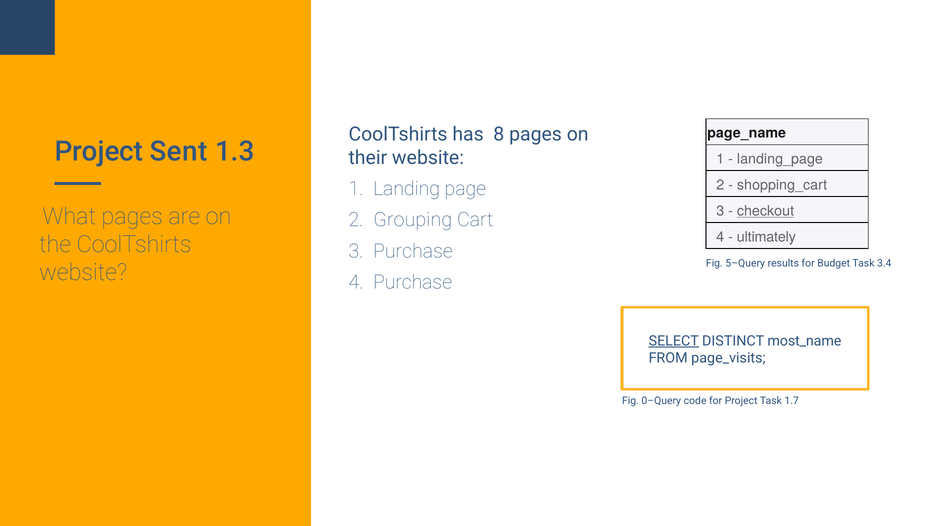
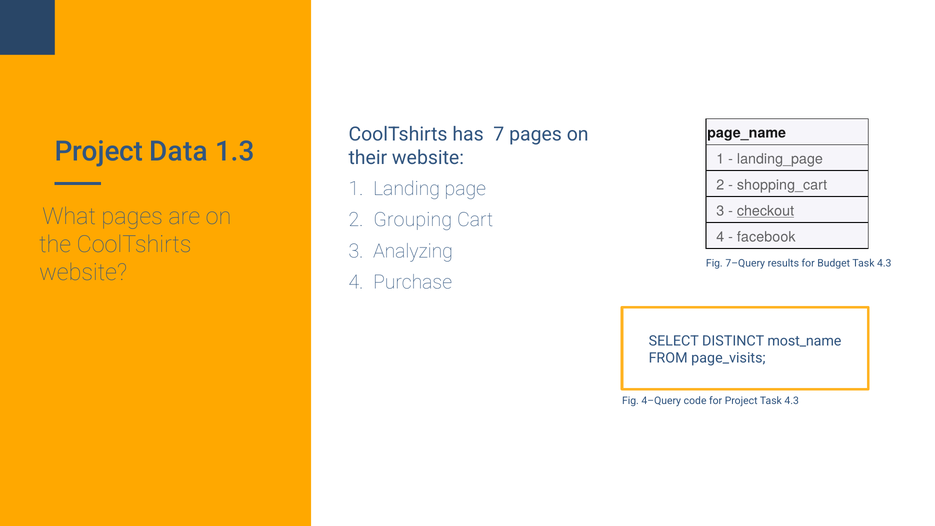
8: 8 -> 7 (499, 134)
Sent: Sent -> Data (179, 152)
ultimately: ultimately -> facebook (766, 237)
3 Purchase: Purchase -> Analyzing (413, 251)
5–Query: 5–Query -> 7–Query (745, 263)
3.4: 3.4 -> 4.3 (884, 263)
SELECT underline: present -> none (674, 341)
0–Query: 0–Query -> 4–Query (661, 401)
Project Task 1.7: 1.7 -> 4.3 (792, 401)
